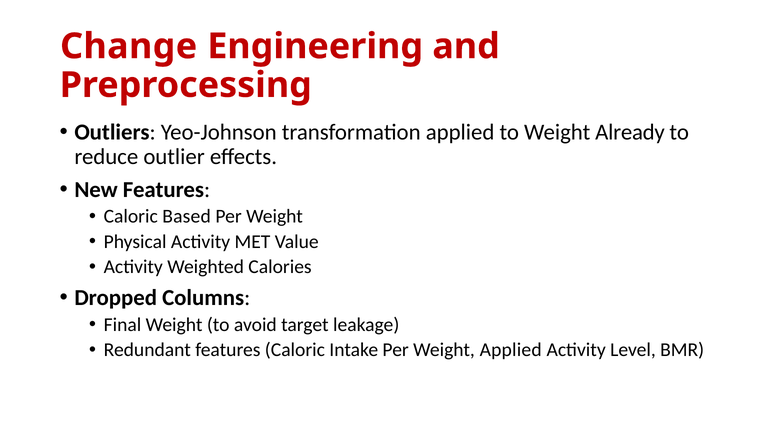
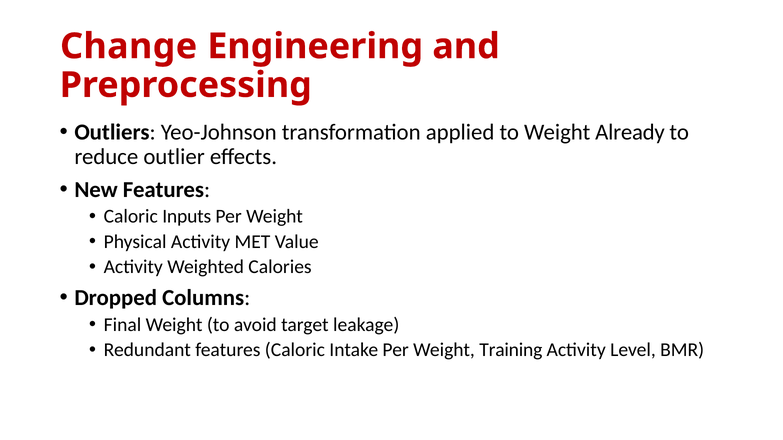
Based: Based -> Inputs (187, 217)
Weight Applied: Applied -> Training (511, 350)
